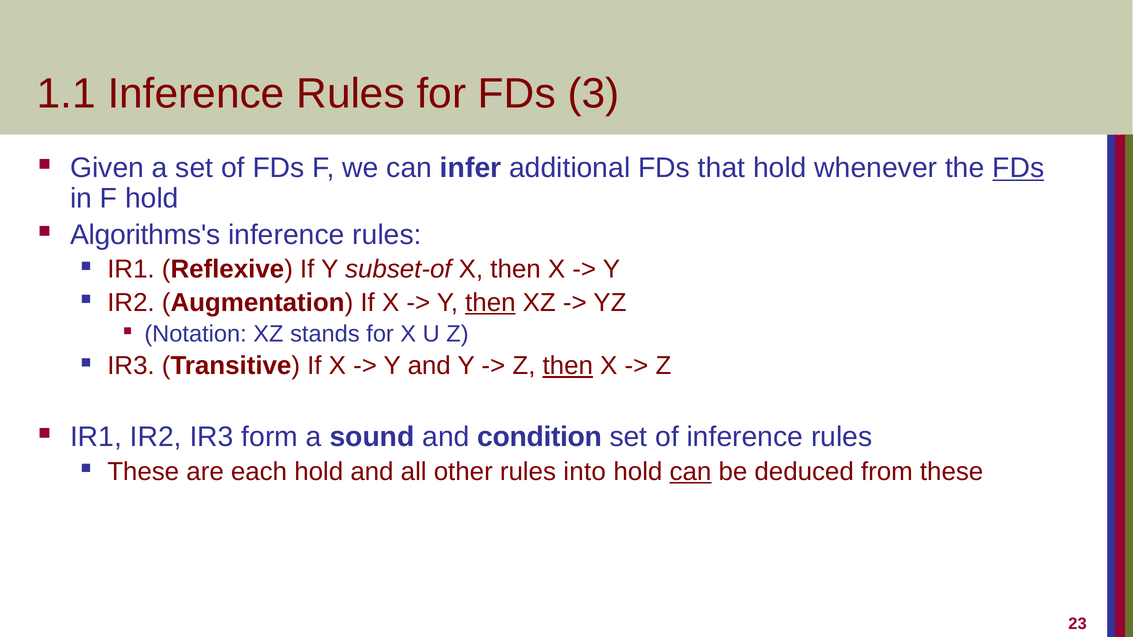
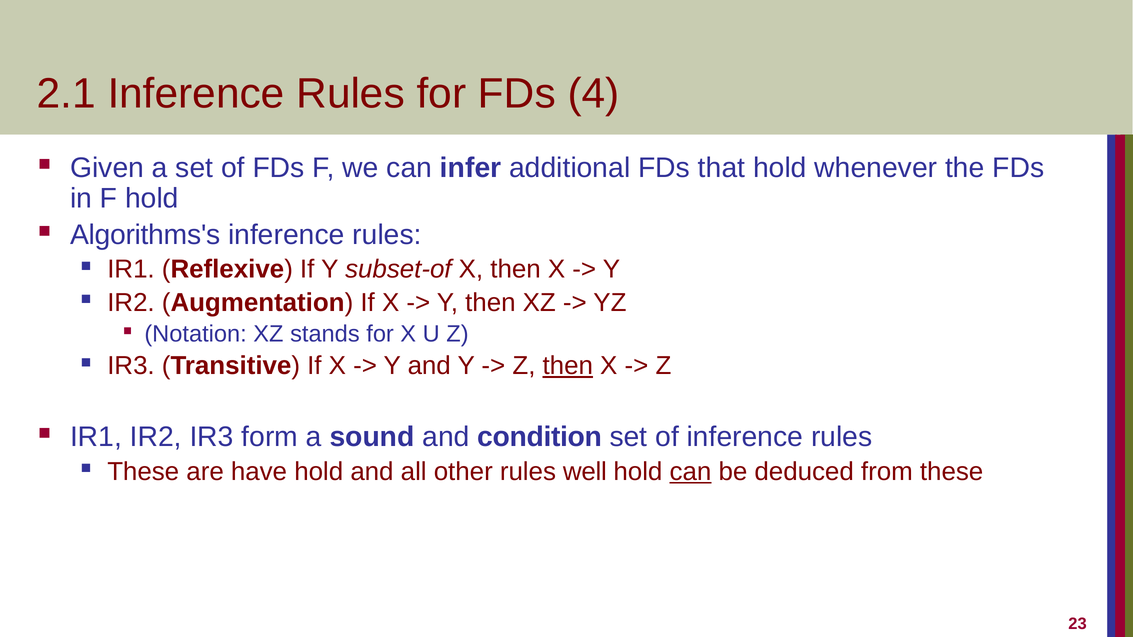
1.1: 1.1 -> 2.1 (66, 94)
3: 3 -> 4 (593, 94)
FDs underline: present -> none (1018, 168)
then underline: present -> none (490, 303)
each: each -> have (259, 472)
into: into -> well (585, 472)
